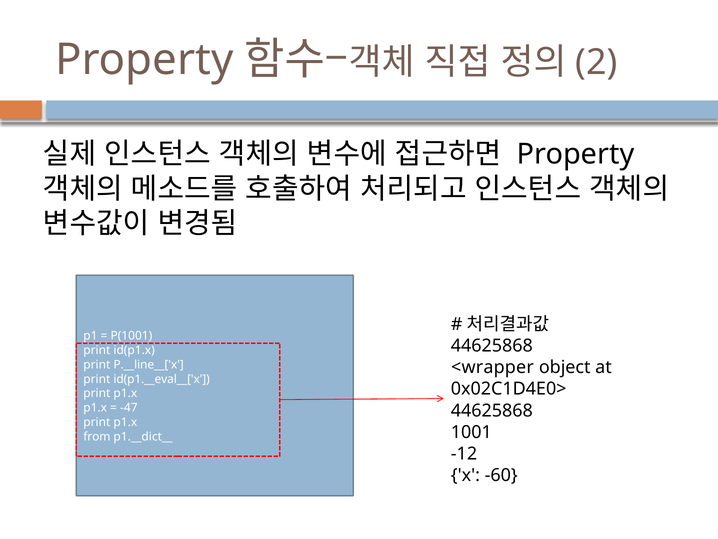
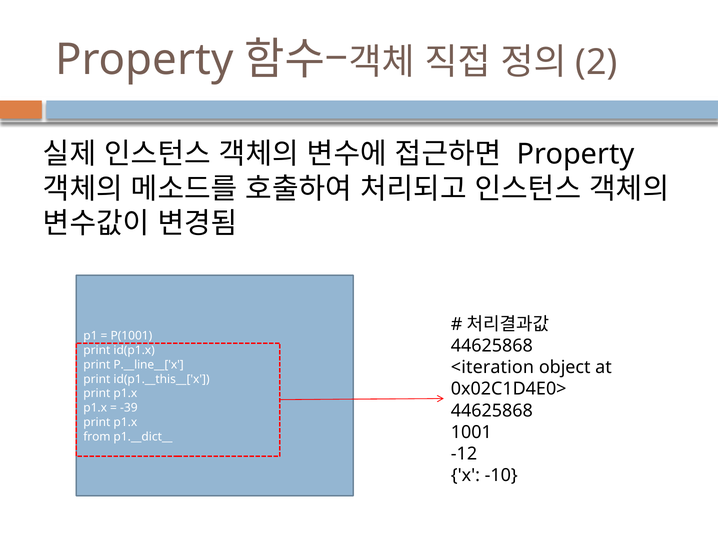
<wrapper: <wrapper -> <iteration (492, 367)
id(p1.__eval__['x: id(p1.__eval__['x -> id(p1.__this__['x (162, 379)
-47: -47 -> -39 (129, 408)
-60: -60 -> -10 (501, 475)
